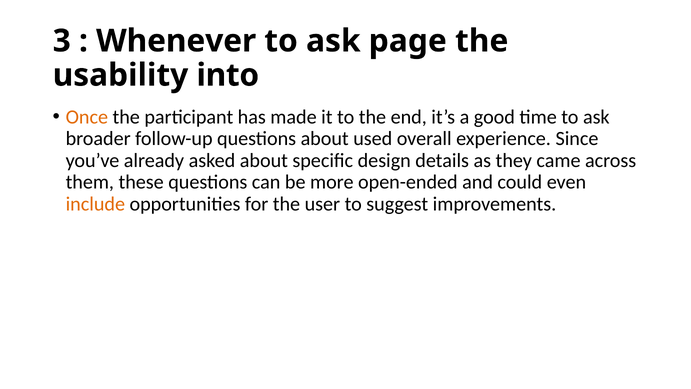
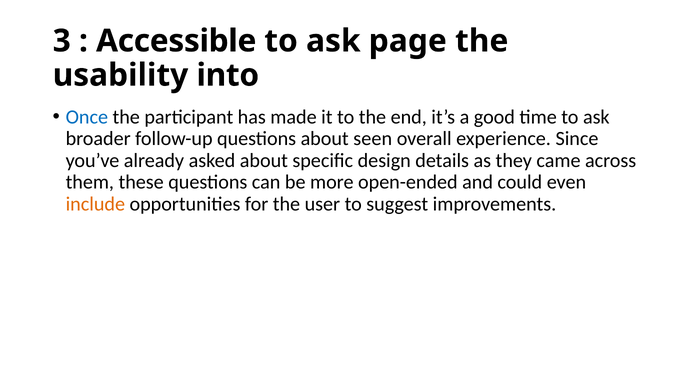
Whenever: Whenever -> Accessible (176, 41)
Once colour: orange -> blue (87, 117)
used: used -> seen (373, 139)
